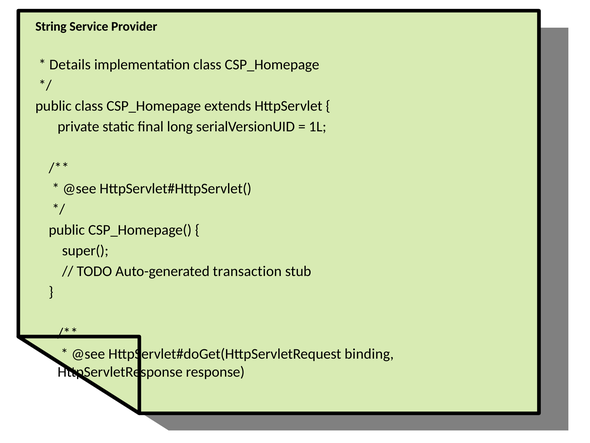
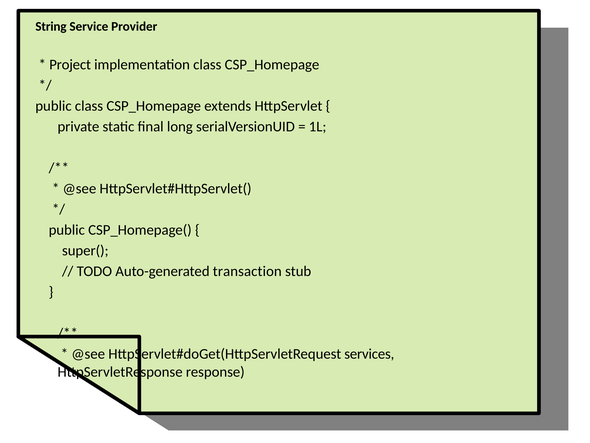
Details: Details -> Project (70, 65)
binding: binding -> services (369, 354)
